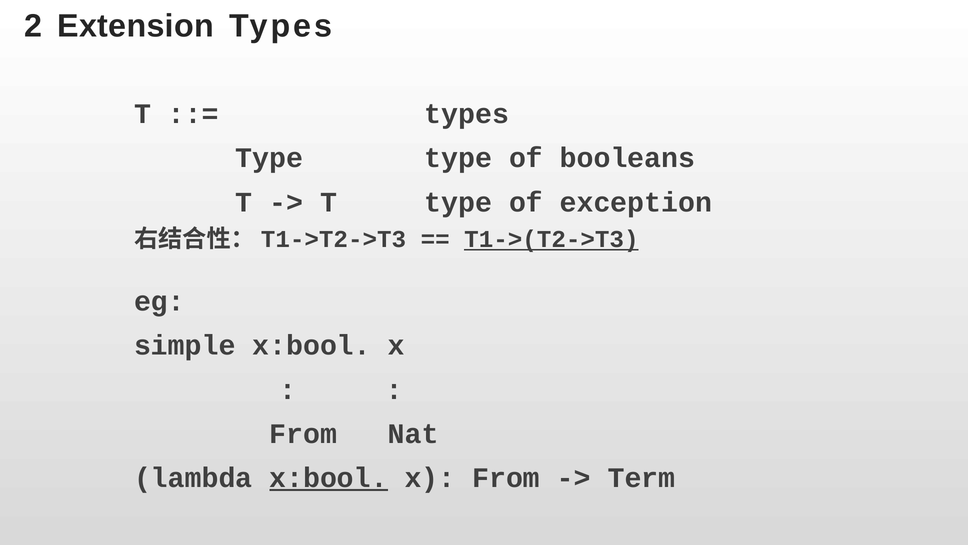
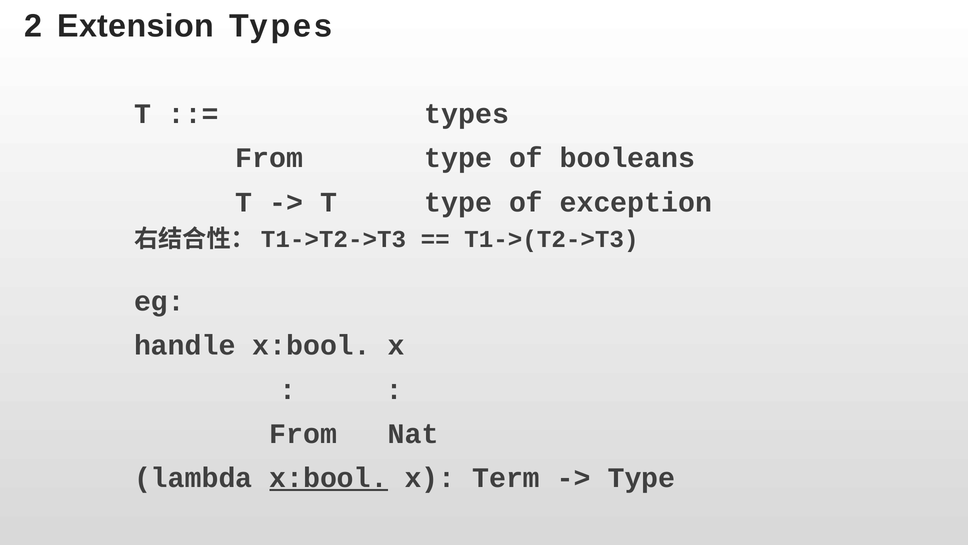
Type: Type -> From (269, 158)
T1->(T2->T3 underline: present -> none (551, 239)
simple: simple -> handle (185, 345)
x From: From -> Term (506, 477)
Term: Term -> Type (641, 477)
